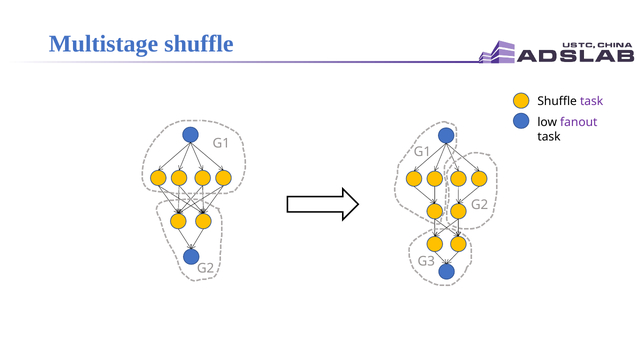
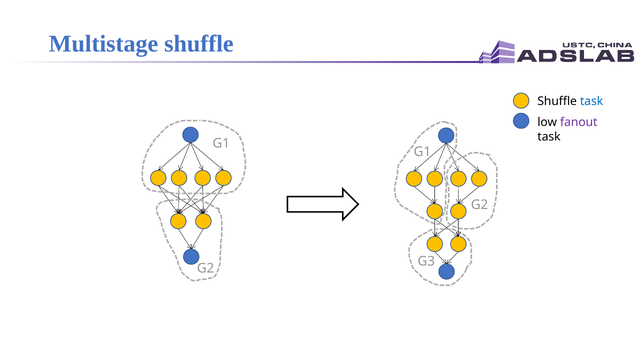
task colour: purple -> blue (592, 102)
